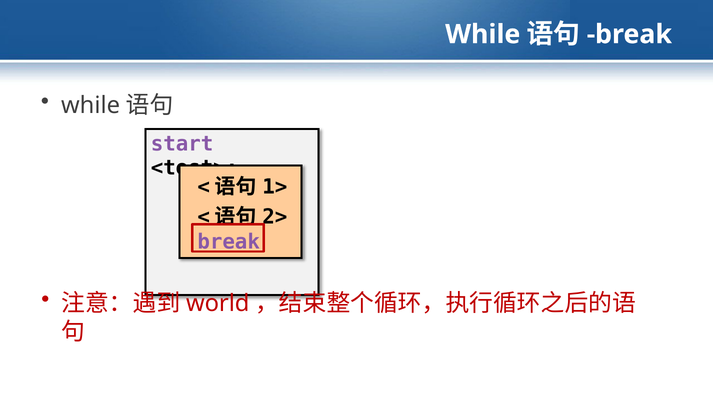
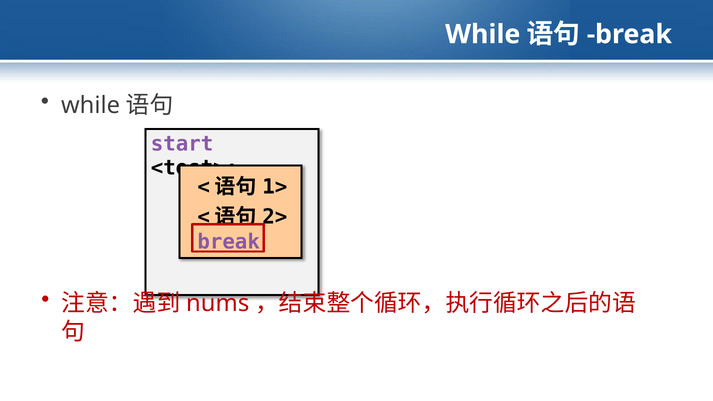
world: world -> nums (218, 303)
